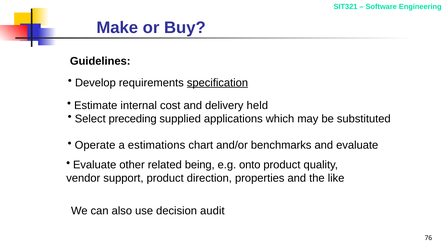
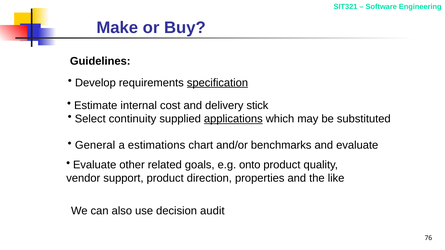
held: held -> stick (257, 105)
preceding: preceding -> continuity (133, 119)
applications underline: none -> present (233, 119)
Operate: Operate -> General (95, 145)
being: being -> goals (200, 165)
